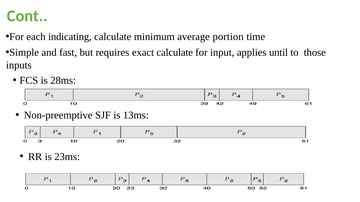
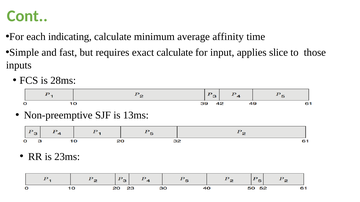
portion: portion -> affinity (228, 37)
until: until -> slice (279, 53)
